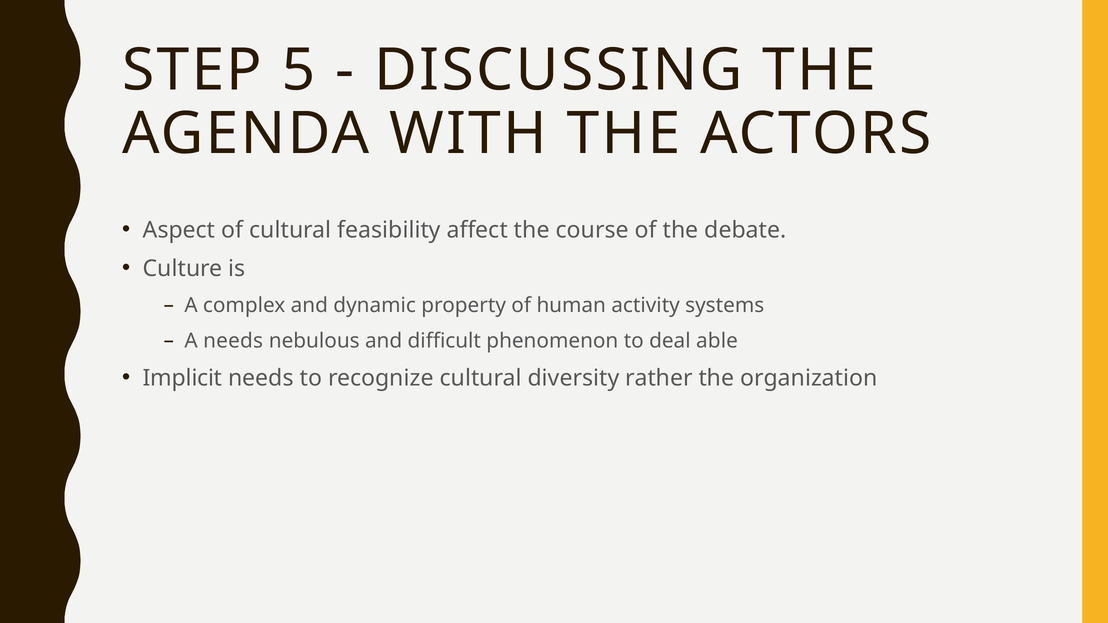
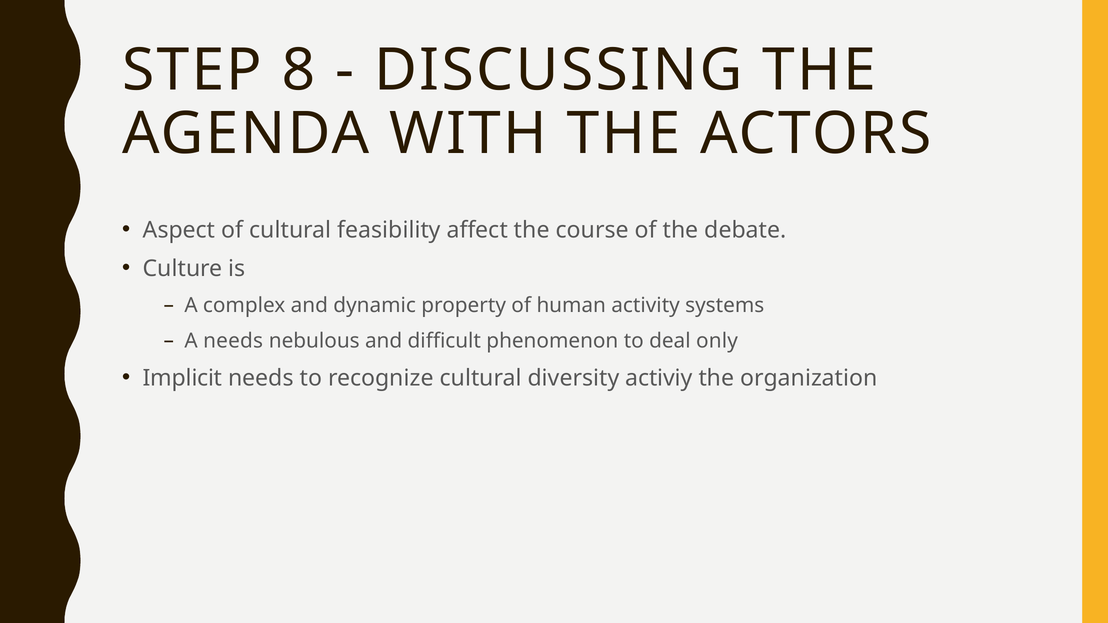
5: 5 -> 8 (299, 70)
able: able -> only (717, 341)
rather: rather -> activiy (659, 378)
